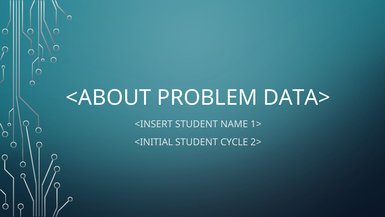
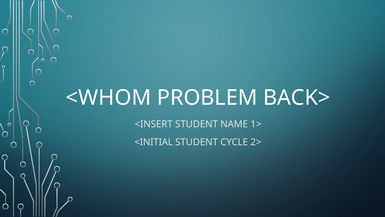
<ABOUT: <ABOUT -> <WHOM (108, 98)
DATA>: DATA> -> BACK> (297, 98)
